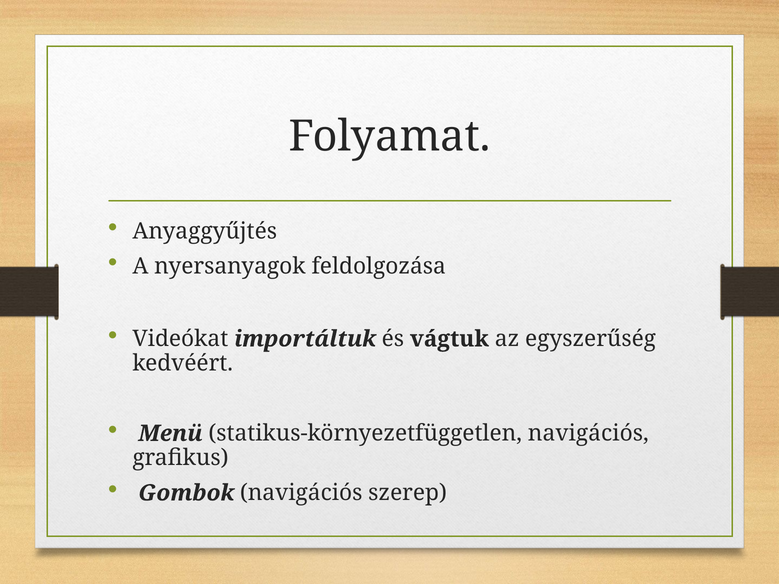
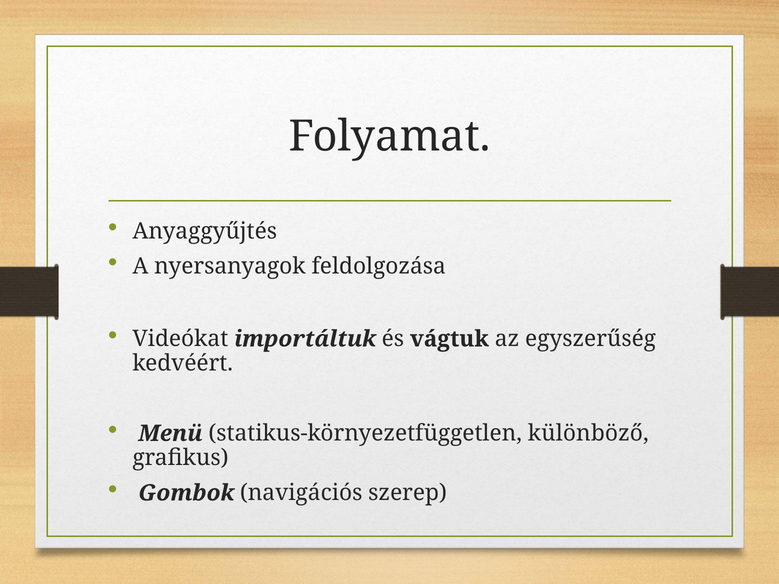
statikus-környezetfüggetlen navigációs: navigációs -> különböző (588, 434)
